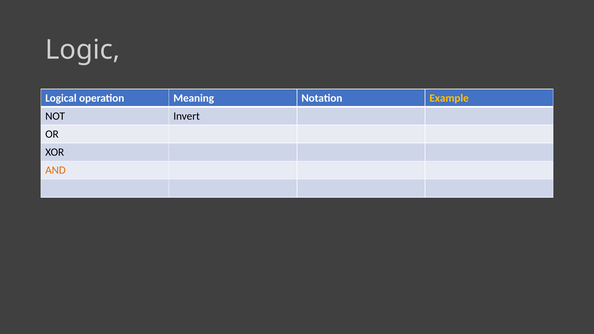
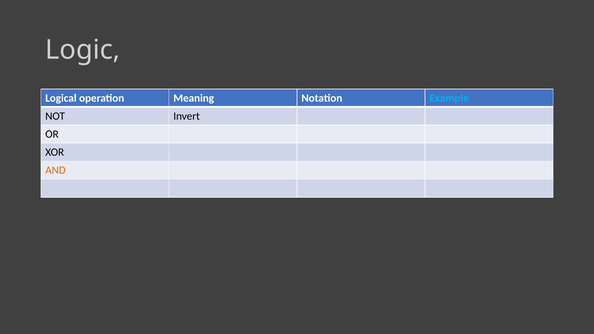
Example colour: yellow -> light blue (449, 98)
